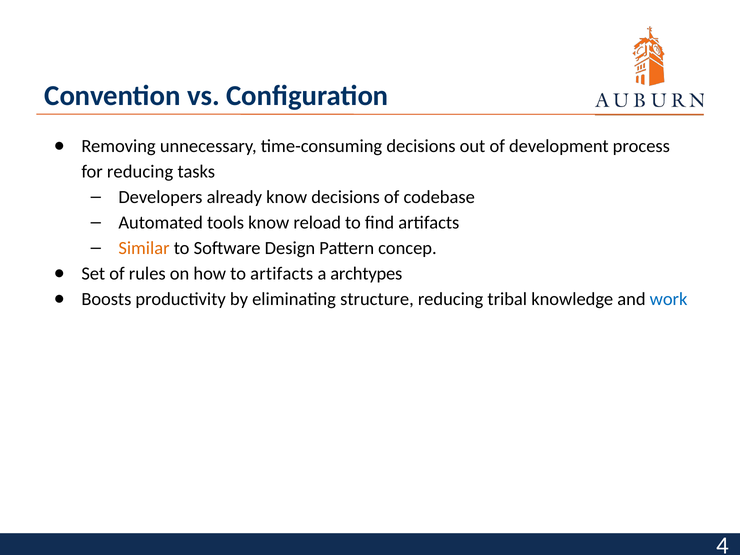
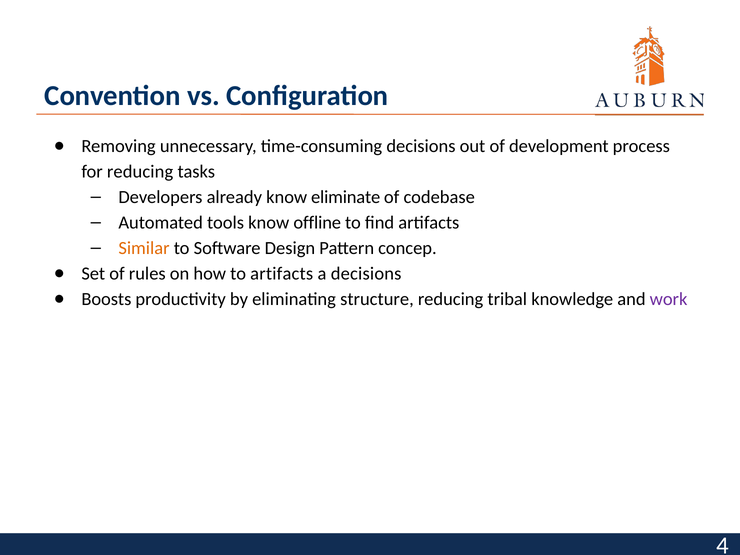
know decisions: decisions -> eliminate (346, 197)
reload: reload -> offline (317, 223)
a archtypes: archtypes -> decisions (366, 274)
work colour: blue -> purple (669, 299)
